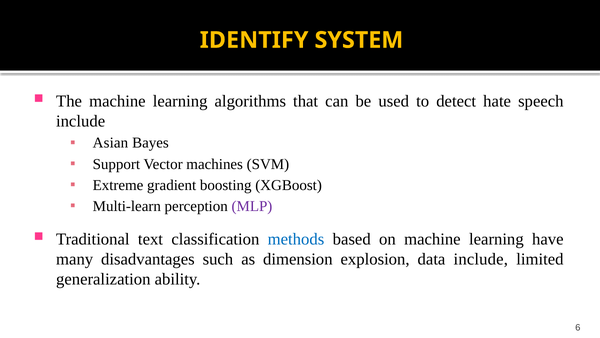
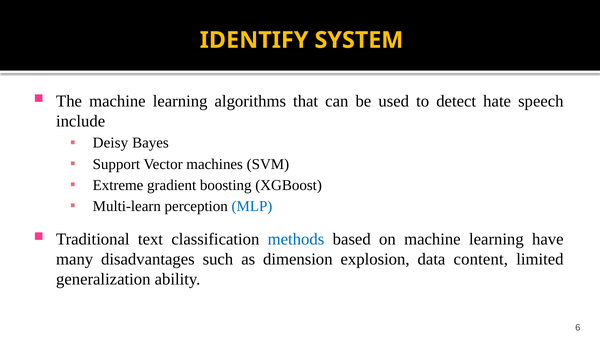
Asian: Asian -> Deisy (110, 143)
MLP colour: purple -> blue (252, 206)
data include: include -> content (481, 259)
